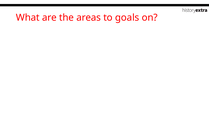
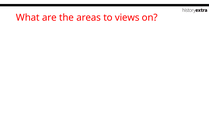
goals: goals -> views (127, 18)
